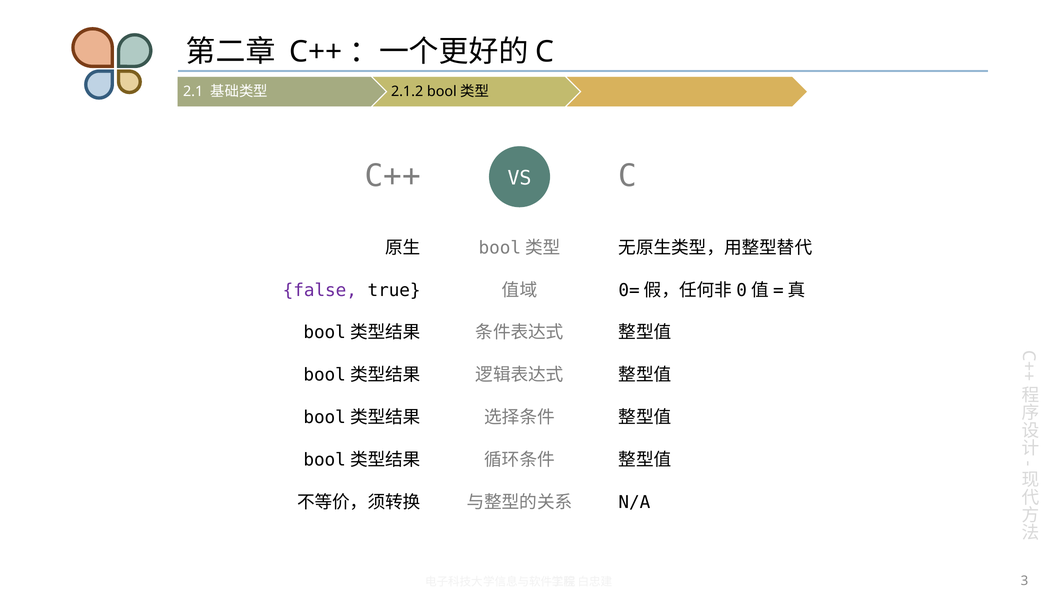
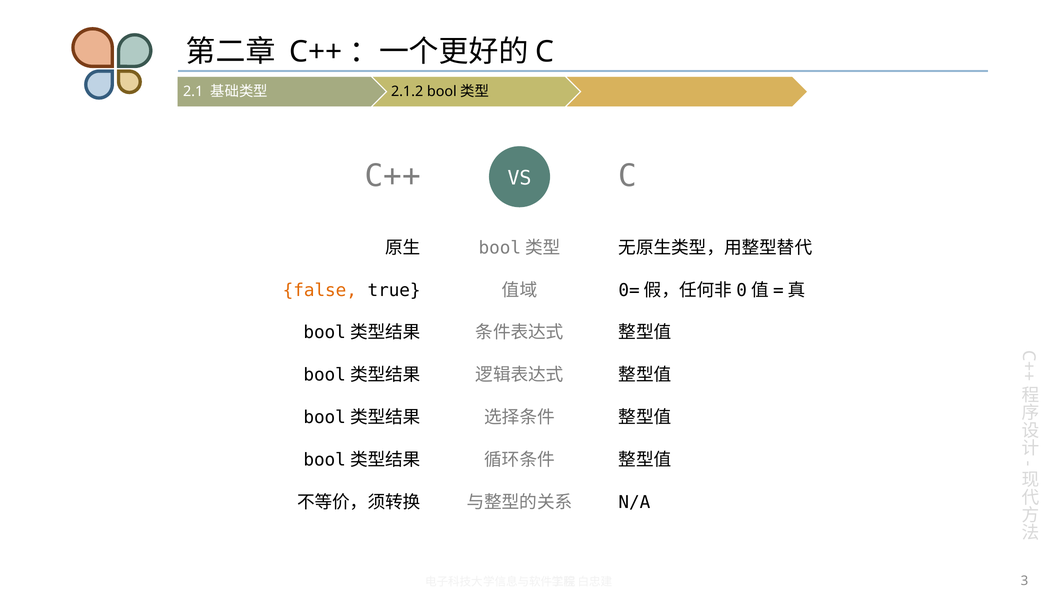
false colour: purple -> orange (320, 290)
